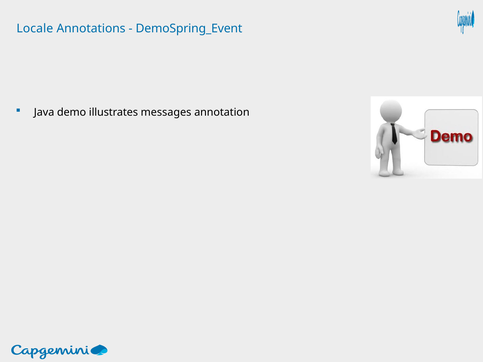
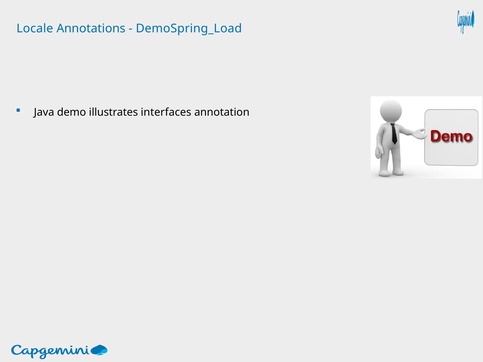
DemoSpring_Event: DemoSpring_Event -> DemoSpring_Load (189, 29)
messages: messages -> interfaces (166, 113)
